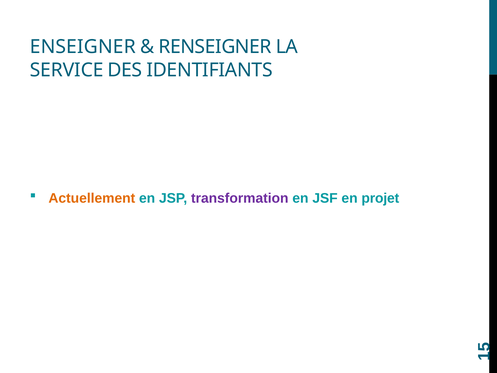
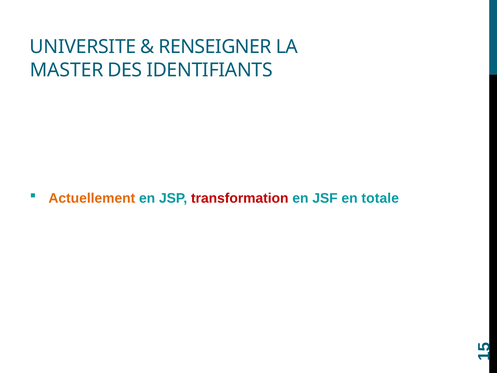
ENSEIGNER: ENSEIGNER -> UNIVERSITE (83, 47)
SERVICE: SERVICE -> MASTER (67, 70)
transformation colour: purple -> red (240, 198)
projet: projet -> totale (380, 198)
